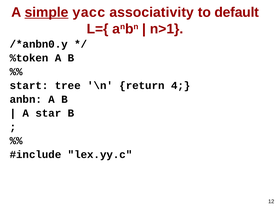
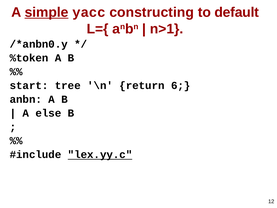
associativity: associativity -> constructing (152, 12)
4: 4 -> 6 (181, 85)
star: star -> else (48, 113)
lex.yy.c underline: none -> present (100, 154)
